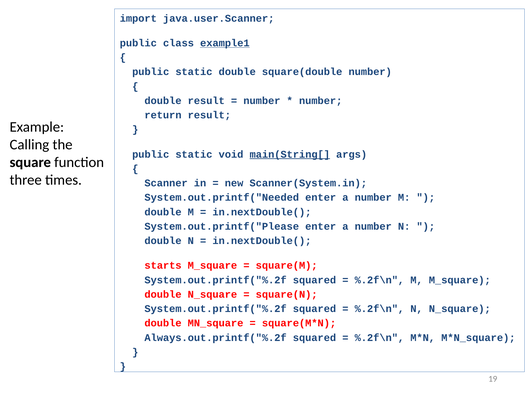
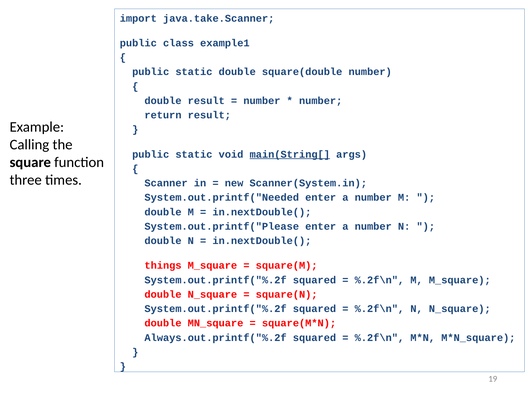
java.user.Scanner: java.user.Scanner -> java.take.Scanner (219, 18)
example1 underline: present -> none (225, 43)
starts: starts -> things (163, 265)
